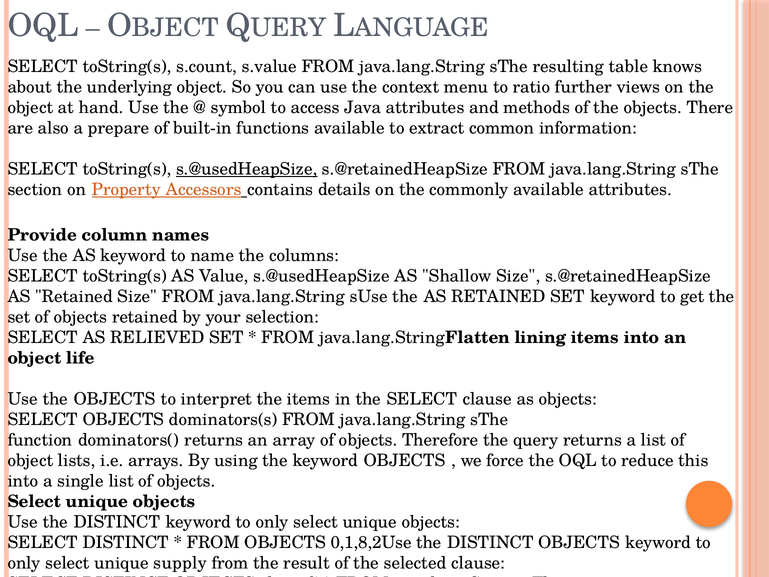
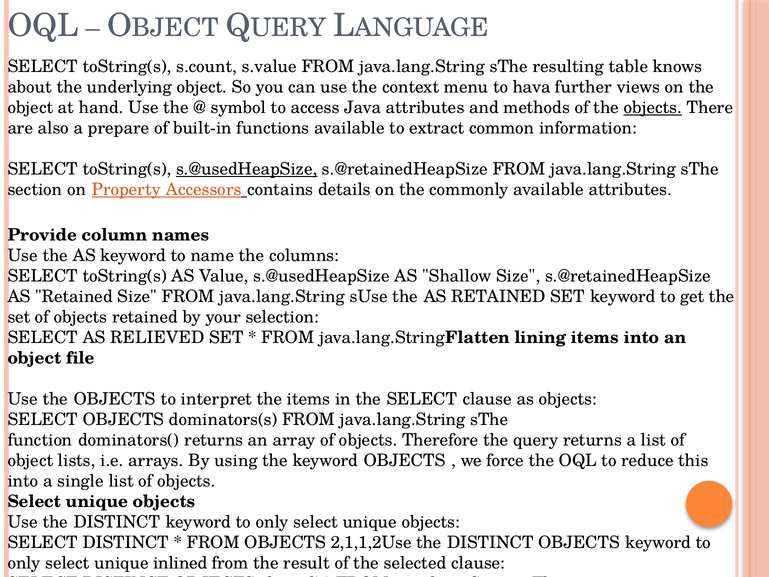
ratio: ratio -> hava (532, 87)
objects underline: none -> present (653, 107)
life: life -> file (80, 358)
0,1,8,2Use: 0,1,8,2Use -> 2,1,1,2Use (371, 542)
supply: supply -> inlined (180, 563)
